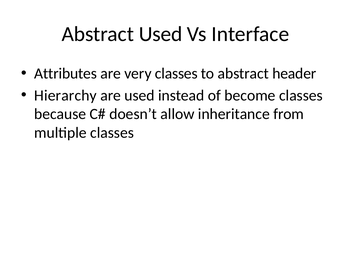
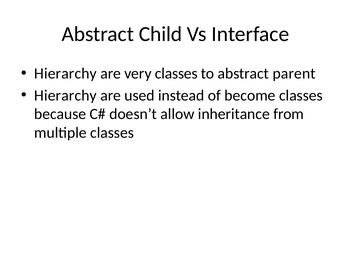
Abstract Used: Used -> Child (161, 34)
Attributes: Attributes -> Hierarchy (65, 74)
header: header -> parent (294, 74)
